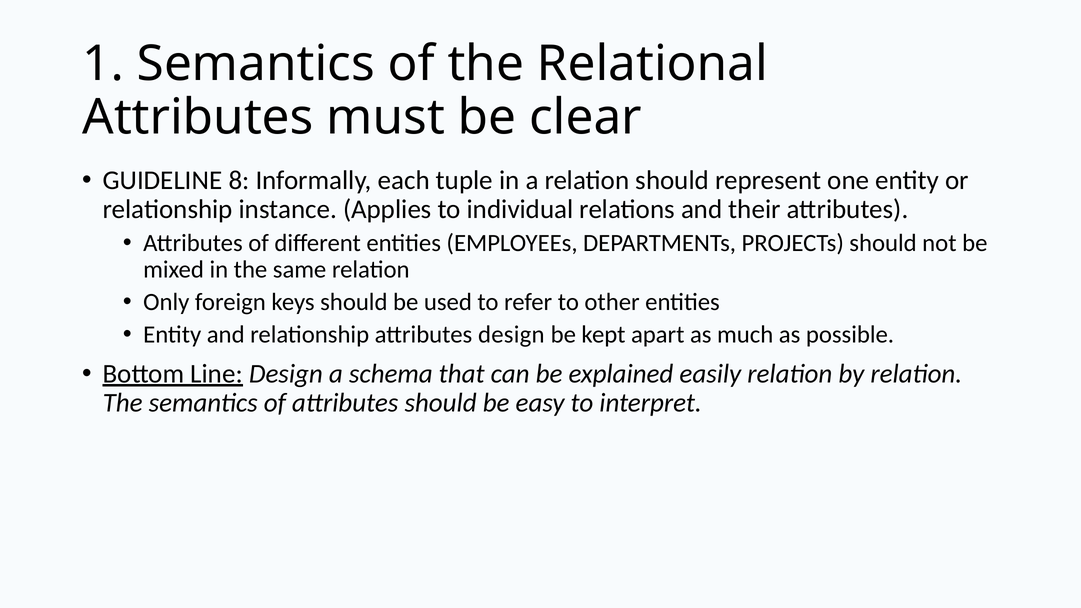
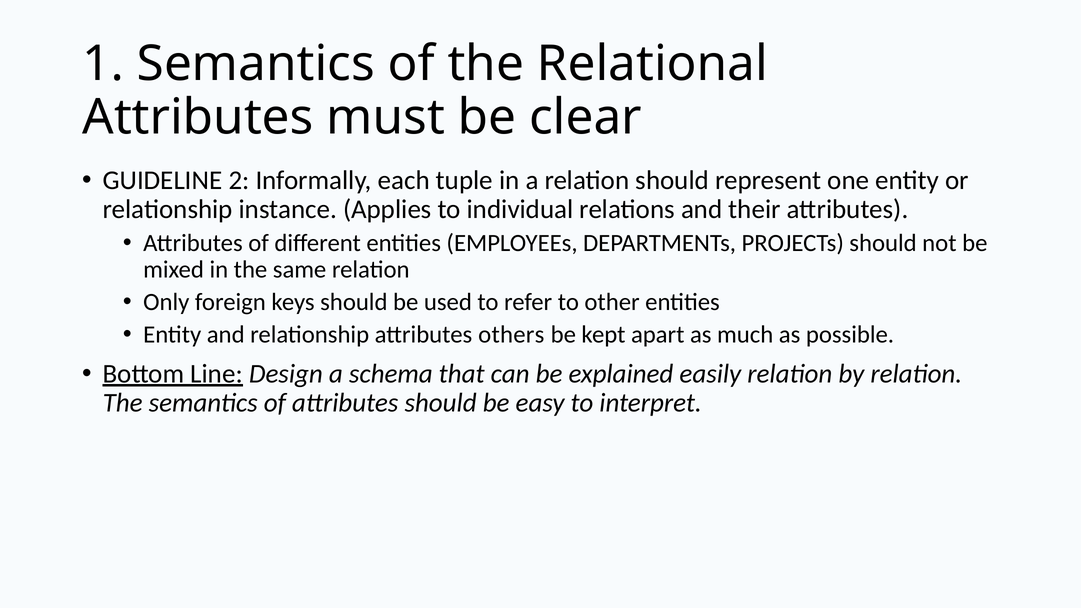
8: 8 -> 2 (239, 180)
attributes design: design -> others (511, 335)
